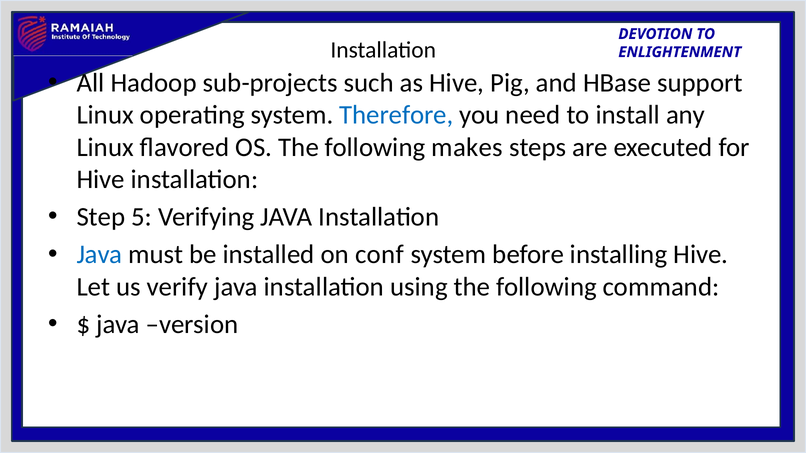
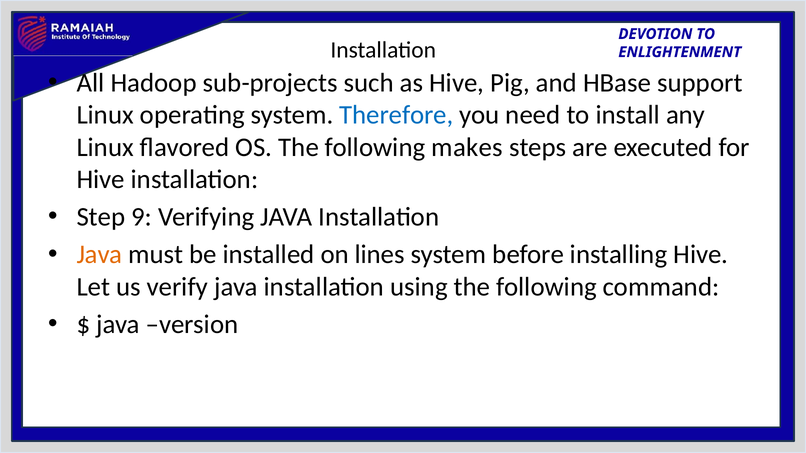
5: 5 -> 9 (142, 217)
Java colour: blue -> orange (99, 255)
conf: conf -> lines (380, 255)
